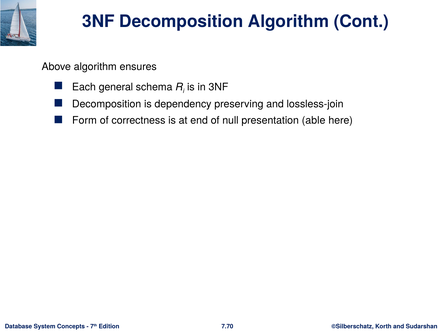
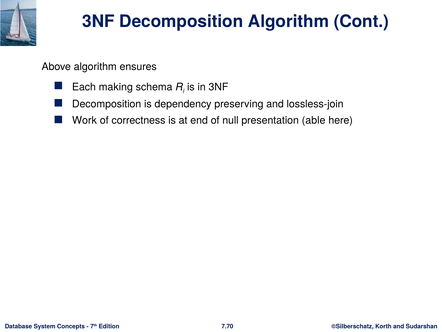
general: general -> making (116, 87)
Form: Form -> Work (84, 120)
